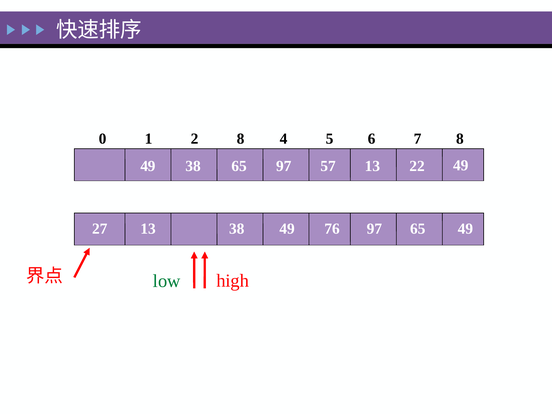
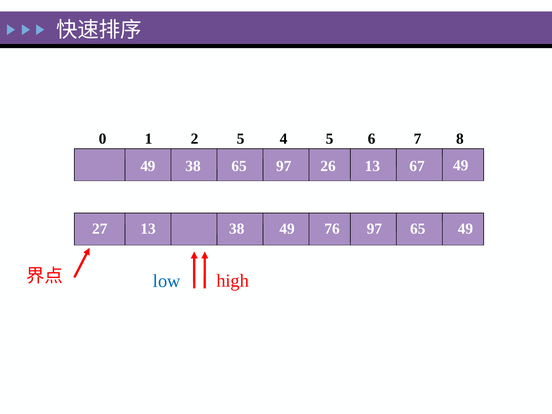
2 8: 8 -> 5 (241, 139)
57: 57 -> 26 (328, 166)
22: 22 -> 67 (417, 166)
low colour: green -> blue (167, 281)
